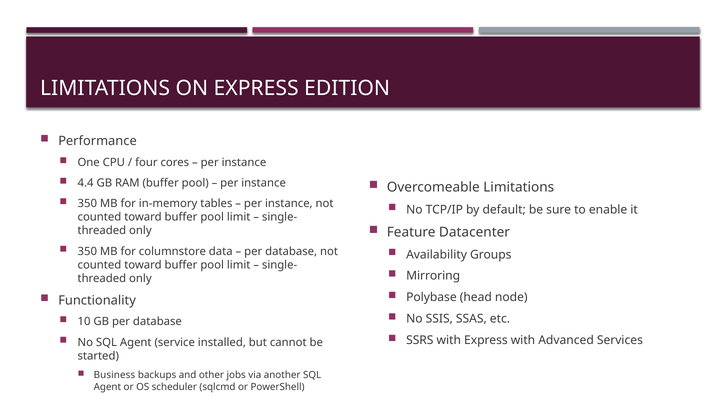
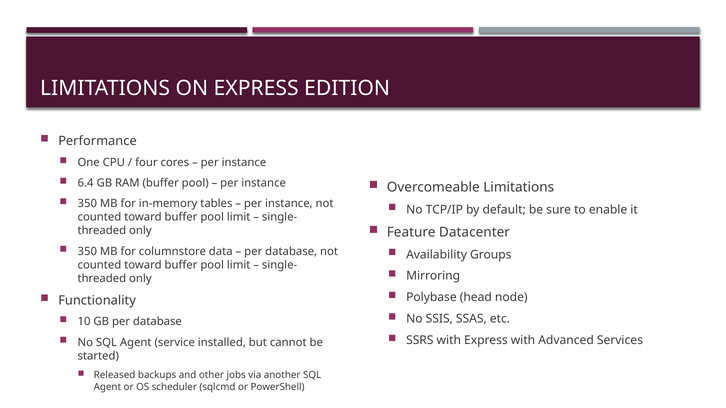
4.4: 4.4 -> 6.4 (86, 183)
Business: Business -> Released (115, 375)
